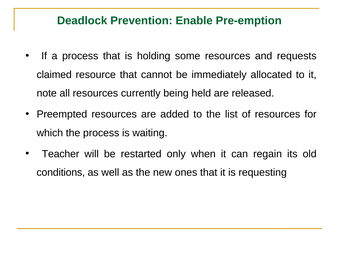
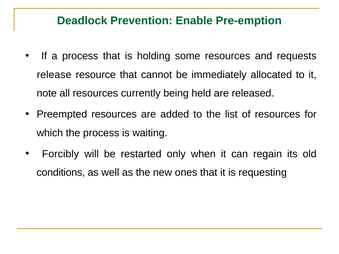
claimed: claimed -> release (54, 75)
Teacher: Teacher -> Forcibly (60, 154)
